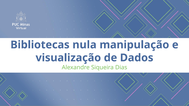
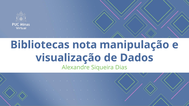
nula: nula -> nota (85, 45)
